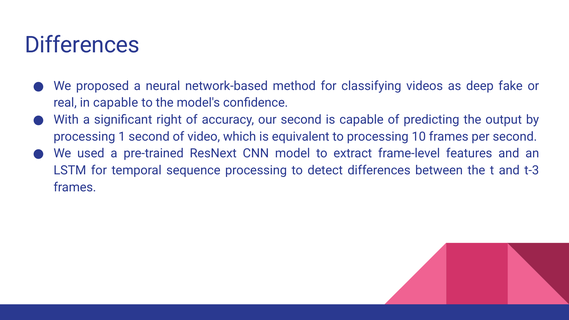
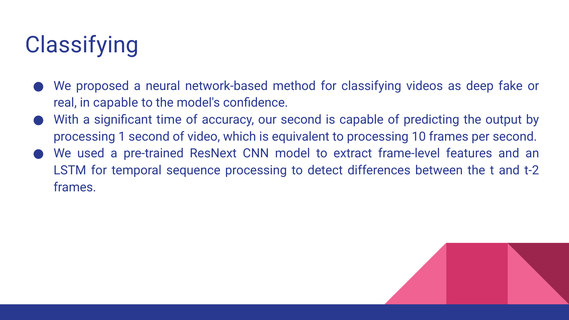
Differences: Differences -> Classifying (82, 45)
right: right -> time (169, 120)
t-3: t-3 -> t-2 (532, 170)
